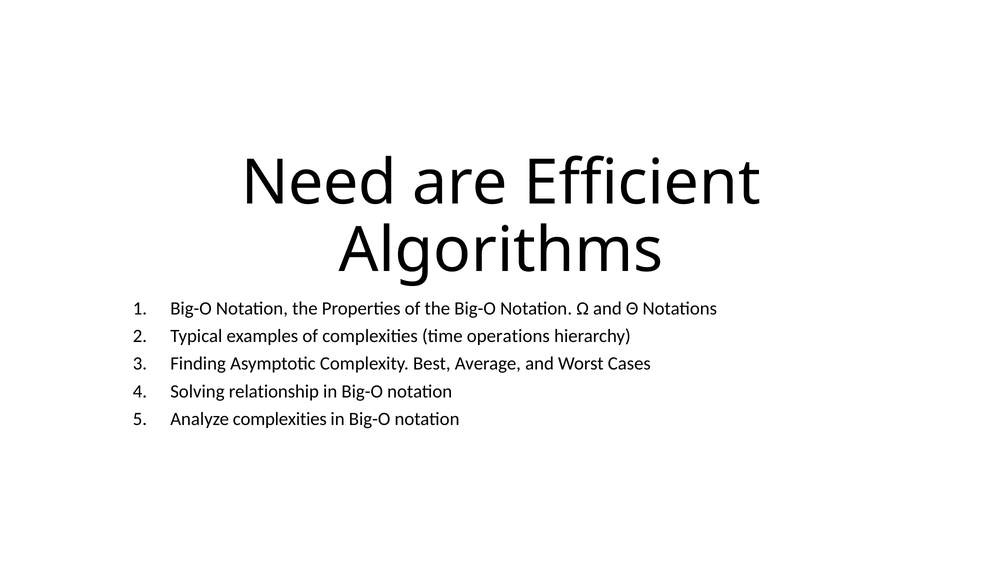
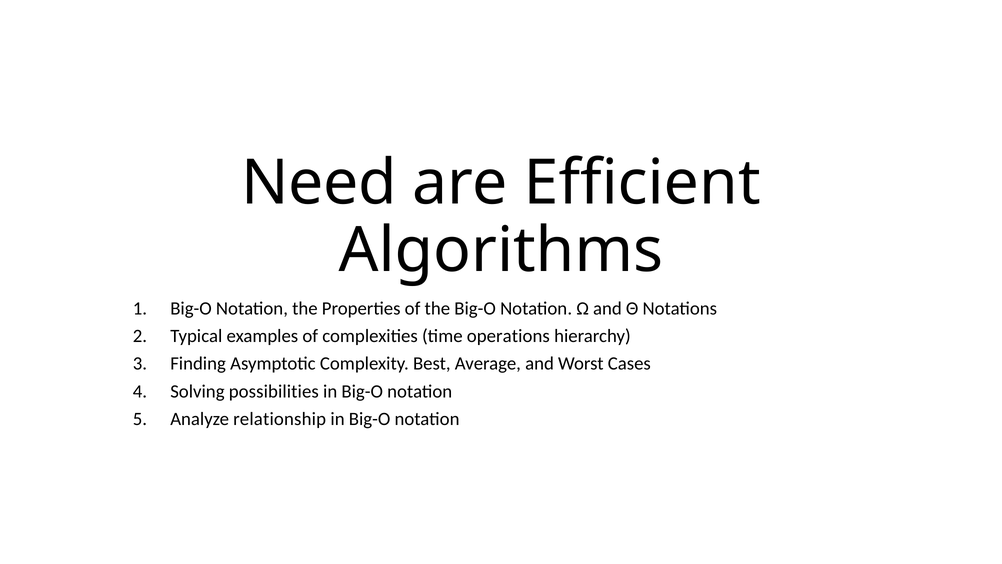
relationship: relationship -> possibilities (274, 391)
Analyze complexities: complexities -> relationship (280, 419)
